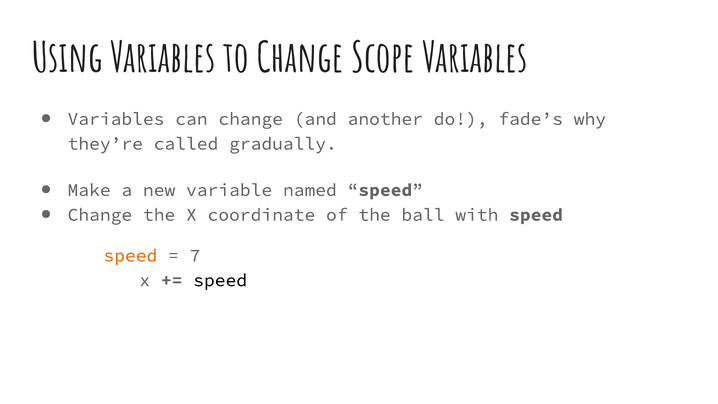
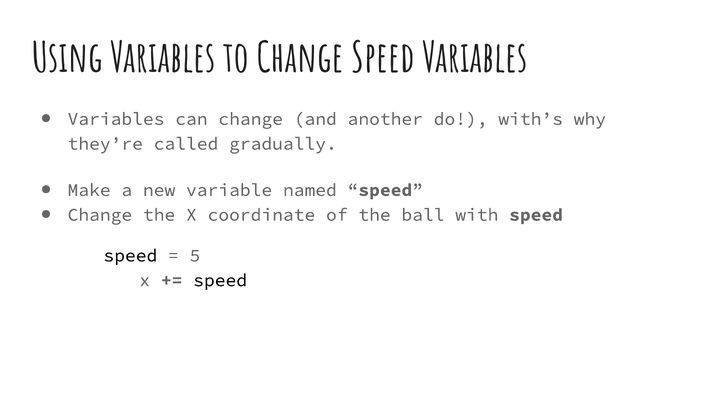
Change Scope: Scope -> Speed (383, 58)
fade’s: fade’s -> with’s (531, 119)
speed colour: orange -> black (130, 255)
7: 7 -> 5 (195, 255)
